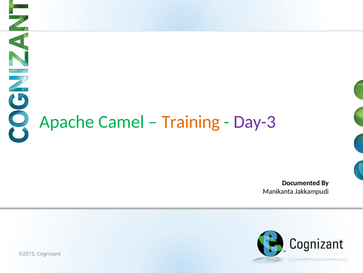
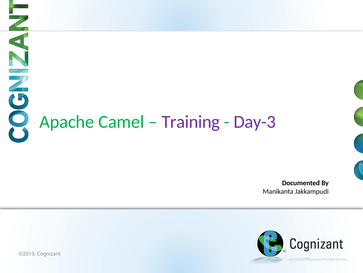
Training colour: orange -> purple (191, 122)
